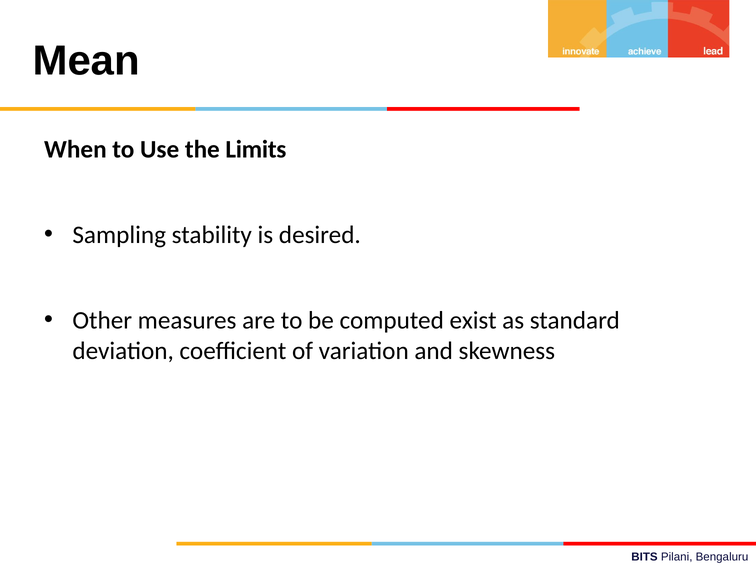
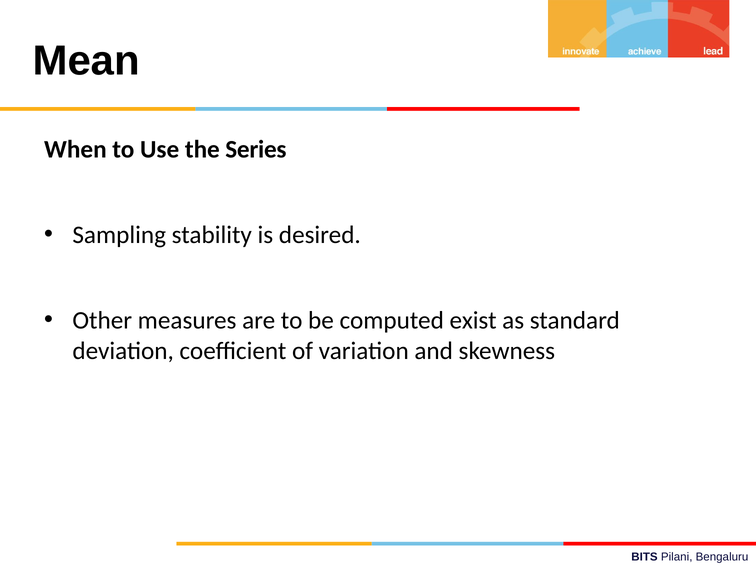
Limits: Limits -> Series (256, 149)
